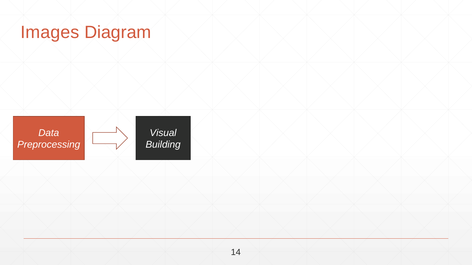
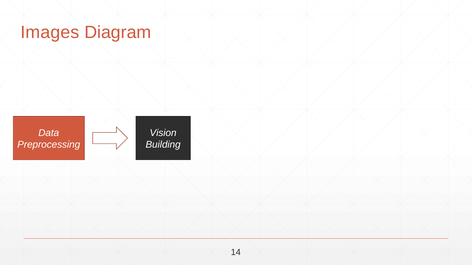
Visual: Visual -> Vision (163, 133)
